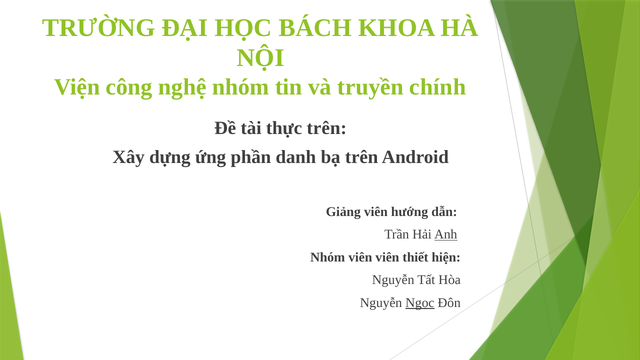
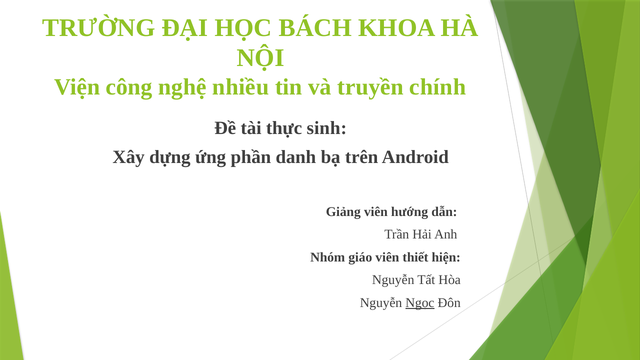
nghệ nhóm: nhóm -> nhiều (241, 87)
thực trên: trên -> sinh (327, 128)
Anh underline: present -> none (446, 235)
Nhóm viên: viên -> giáo (360, 257)
